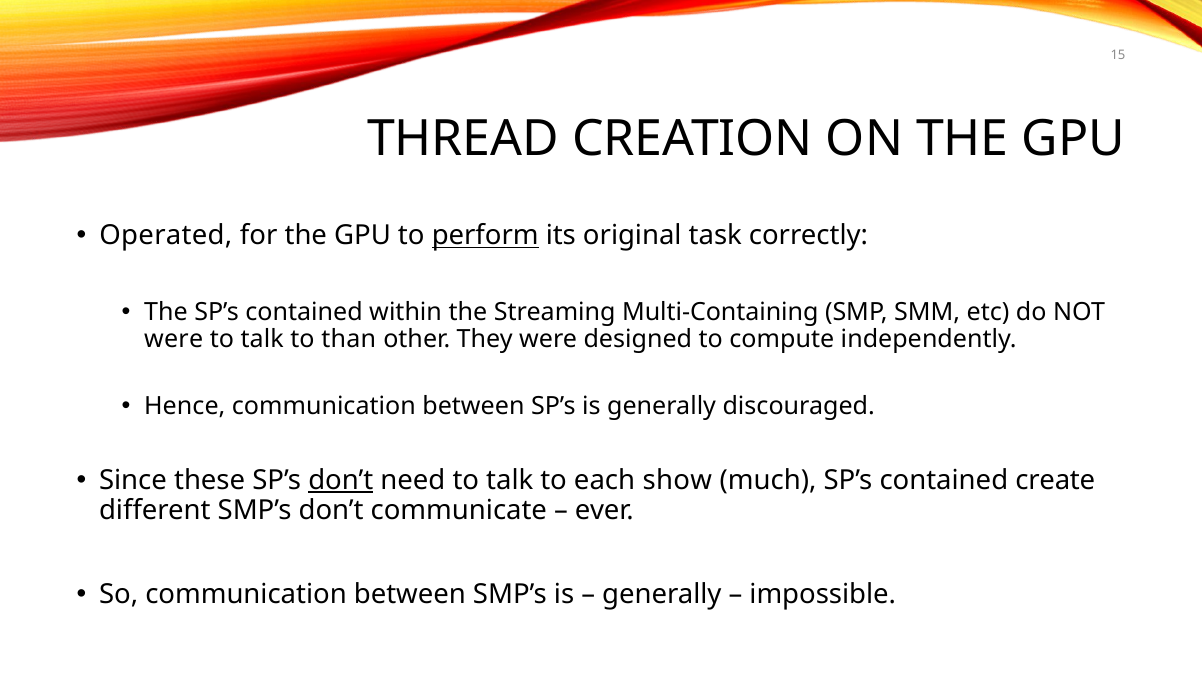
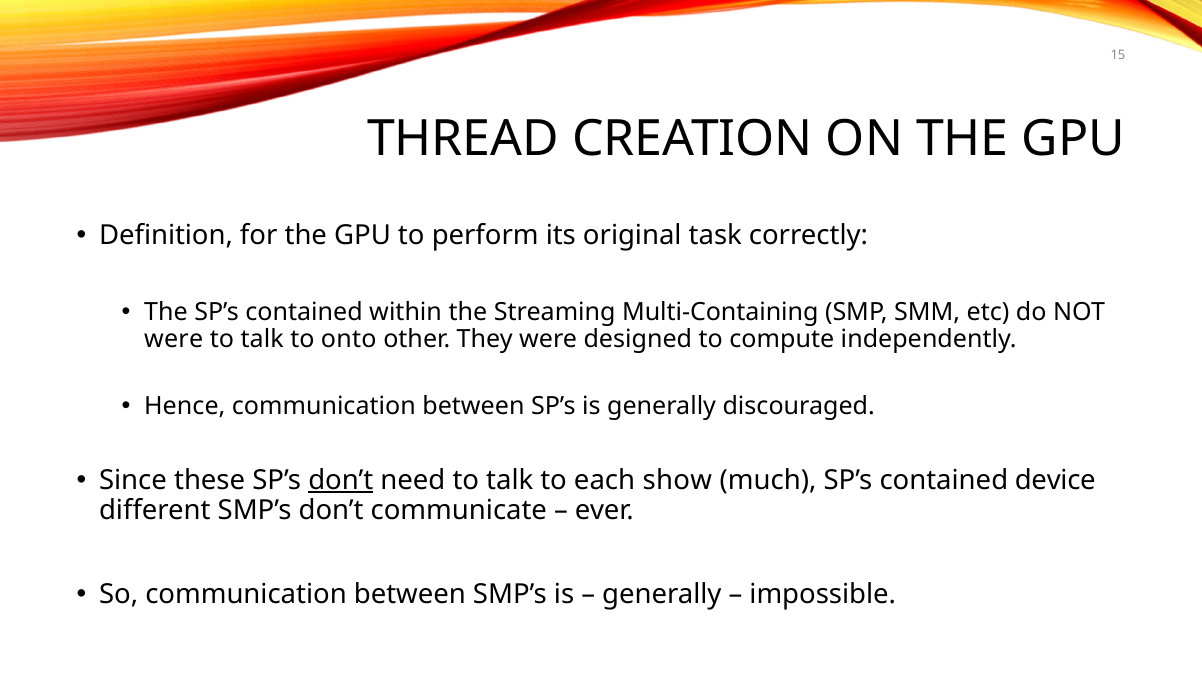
Operated: Operated -> Definition (166, 236)
perform underline: present -> none (485, 236)
than: than -> onto (349, 340)
create: create -> device (1055, 480)
